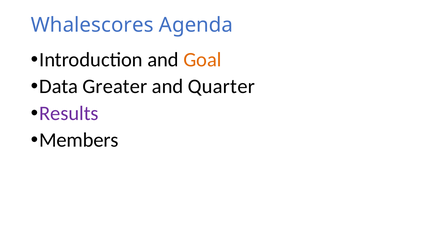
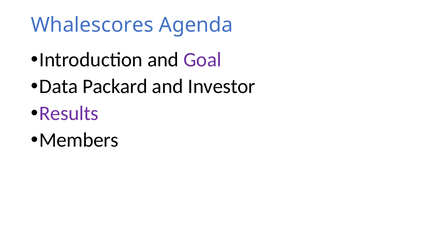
Goal colour: orange -> purple (203, 60)
Greater: Greater -> Packard (115, 87)
Quarter: Quarter -> Investor (222, 87)
